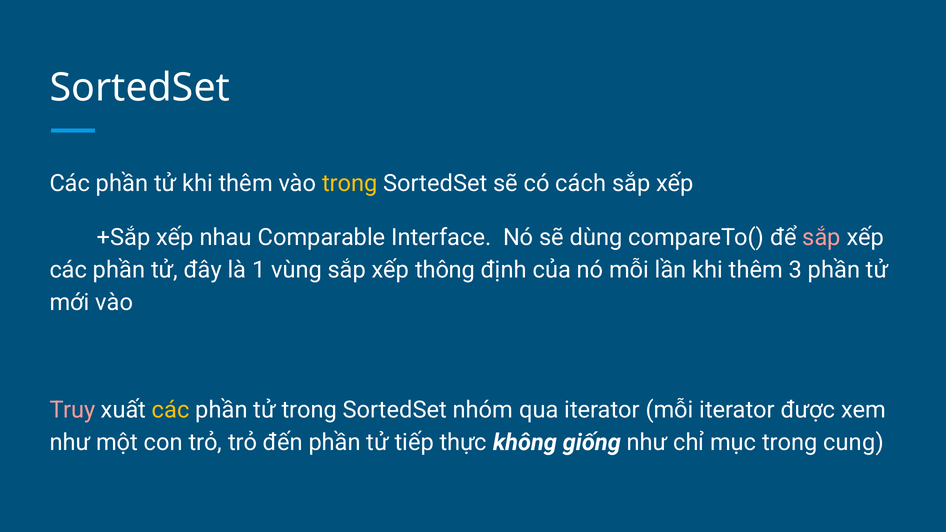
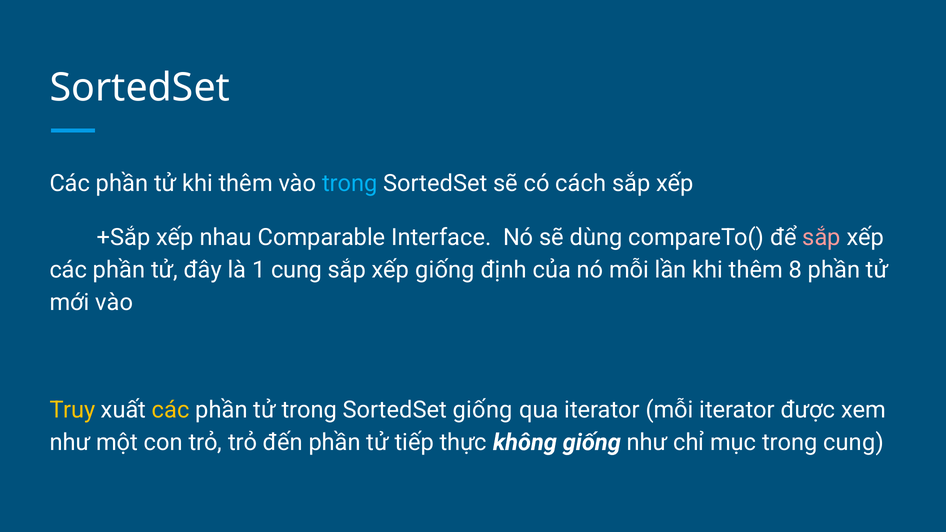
trong colour: yellow -> light blue (350, 184)
1 vùng: vùng -> cung (297, 270)
xếp thông: thông -> giống (445, 270)
3: 3 -> 8 (795, 270)
Truy colour: pink -> yellow (72, 410)
SortedSet nhóm: nhóm -> giống (483, 410)
